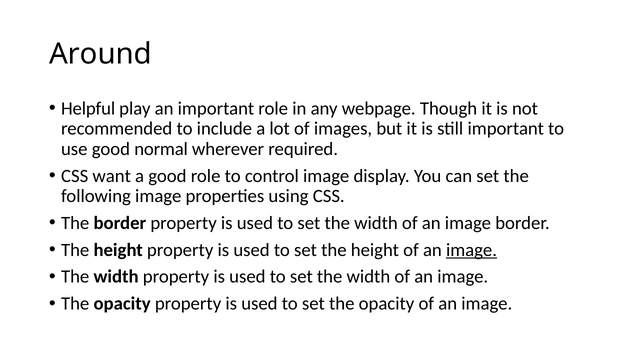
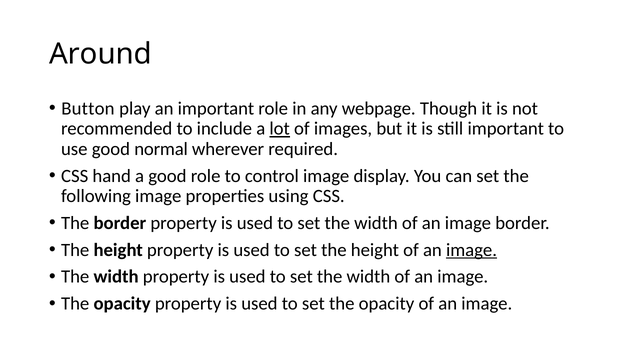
Helpful: Helpful -> Button (88, 109)
lot underline: none -> present (280, 129)
want: want -> hand (112, 176)
